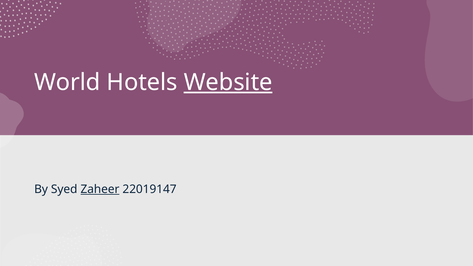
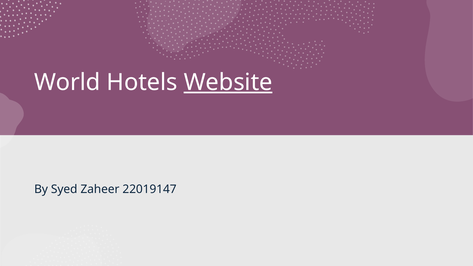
Zaheer underline: present -> none (100, 189)
